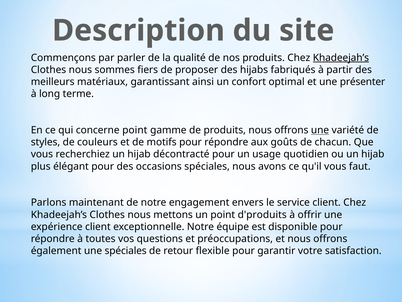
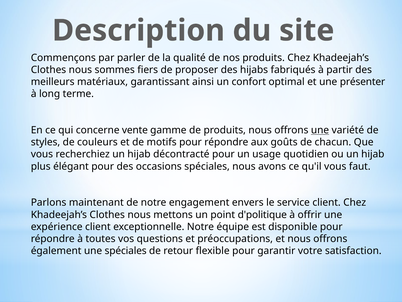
Khadeejah’s underline: present -> none (341, 58)
concerne point: point -> vente (135, 130)
d'produits: d'produits -> d'politique (262, 214)
